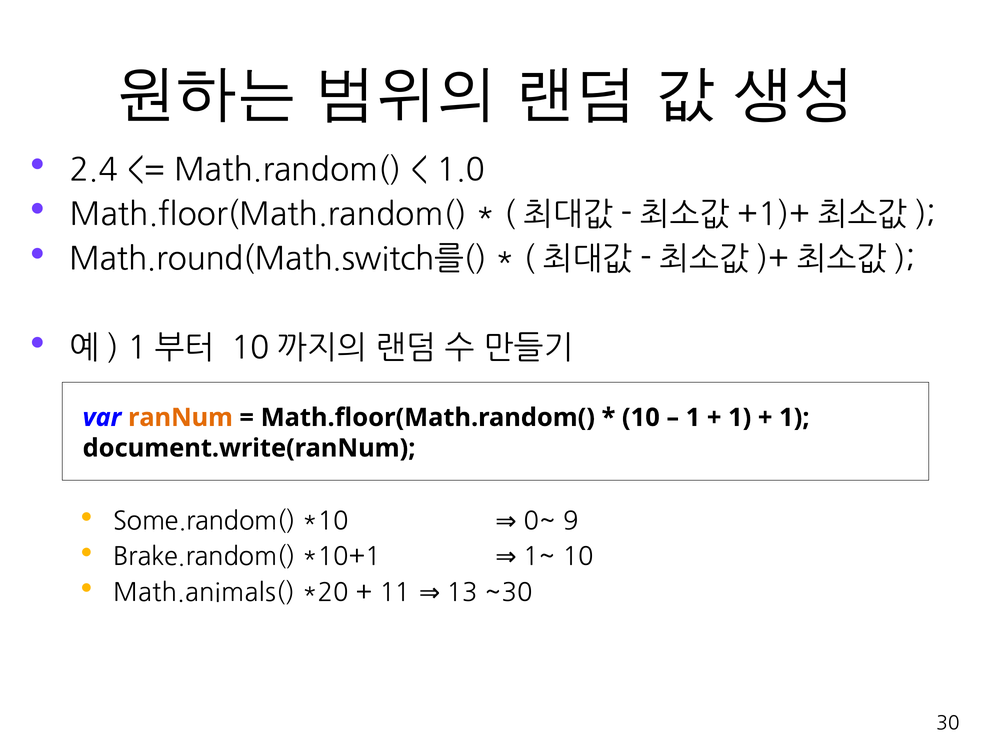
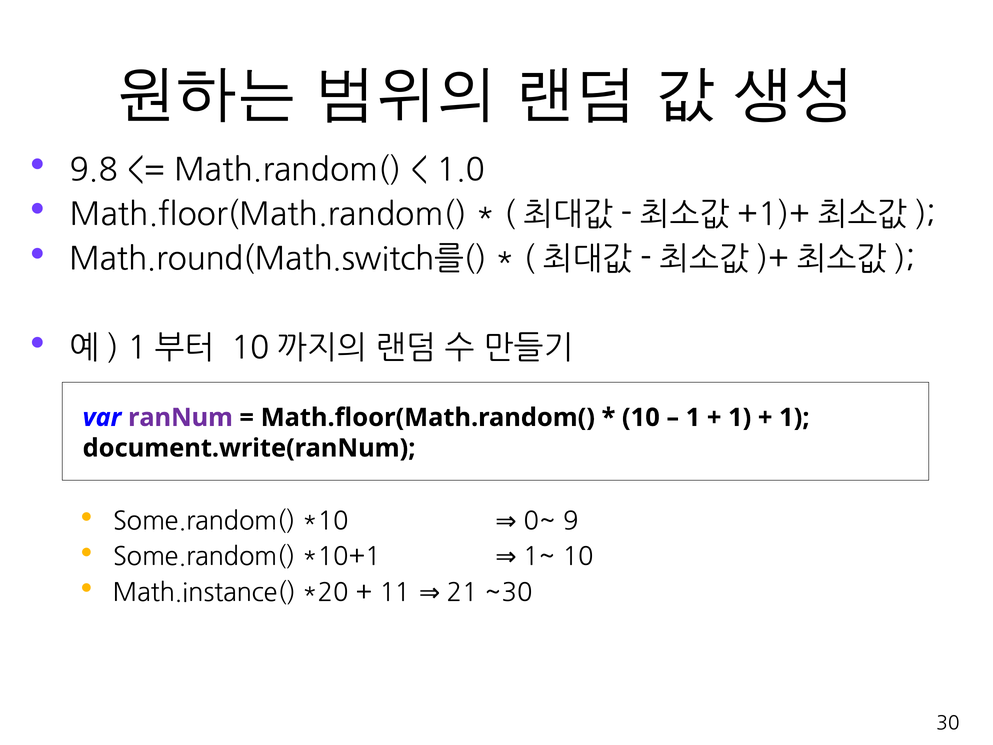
2.4: 2.4 -> 9.8 (94, 170)
ranNum colour: orange -> purple (180, 417)
Brake.random(: Brake.random( -> Some.random( (204, 557)
Math.animals(: Math.animals( -> Math.instance( (204, 593)
13: 13 -> 21 (462, 593)
